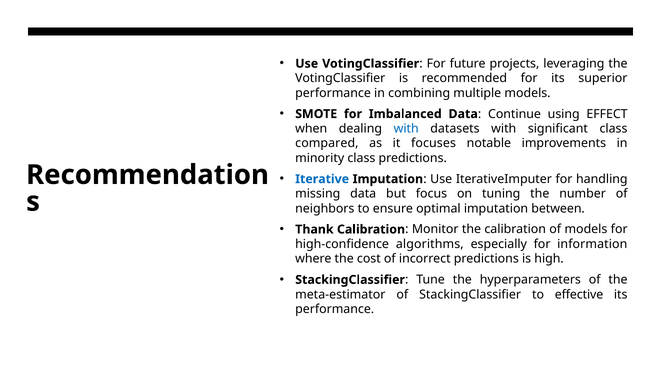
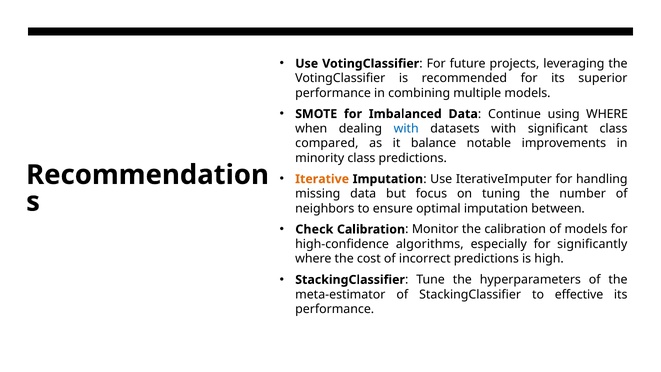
using EFFECT: EFFECT -> WHERE (607, 114)
focuses: focuses -> balance (434, 143)
Iterative colour: blue -> orange (322, 179)
Thank: Thank -> Check (314, 229)
information: information -> significantly (592, 244)
